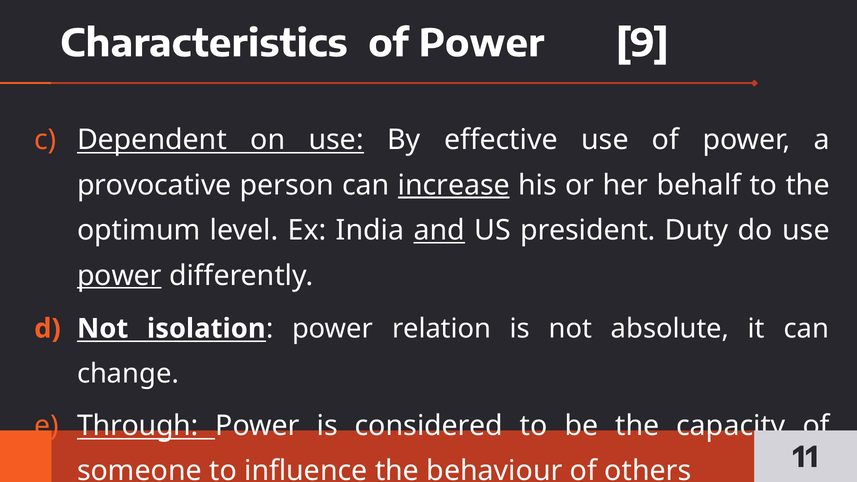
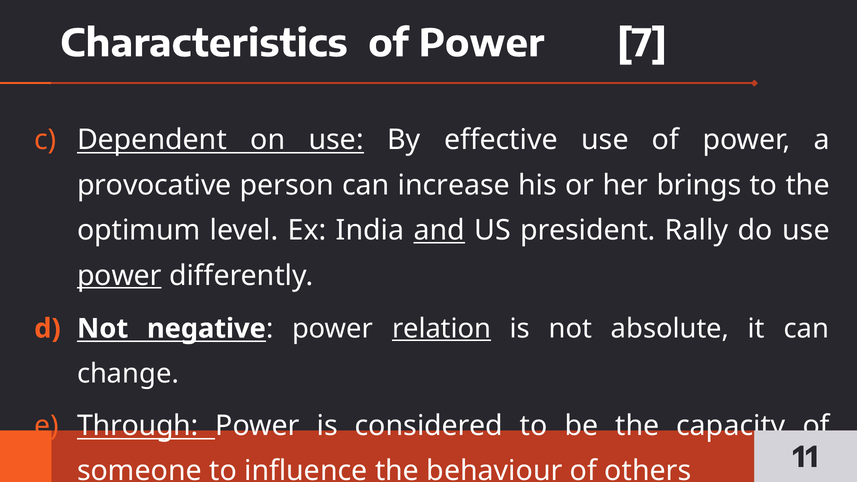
9: 9 -> 7 (642, 44)
increase underline: present -> none (454, 185)
behalf: behalf -> brings (699, 185)
Duty: Duty -> Rally (697, 230)
isolation: isolation -> negative (206, 329)
relation underline: none -> present (442, 329)
